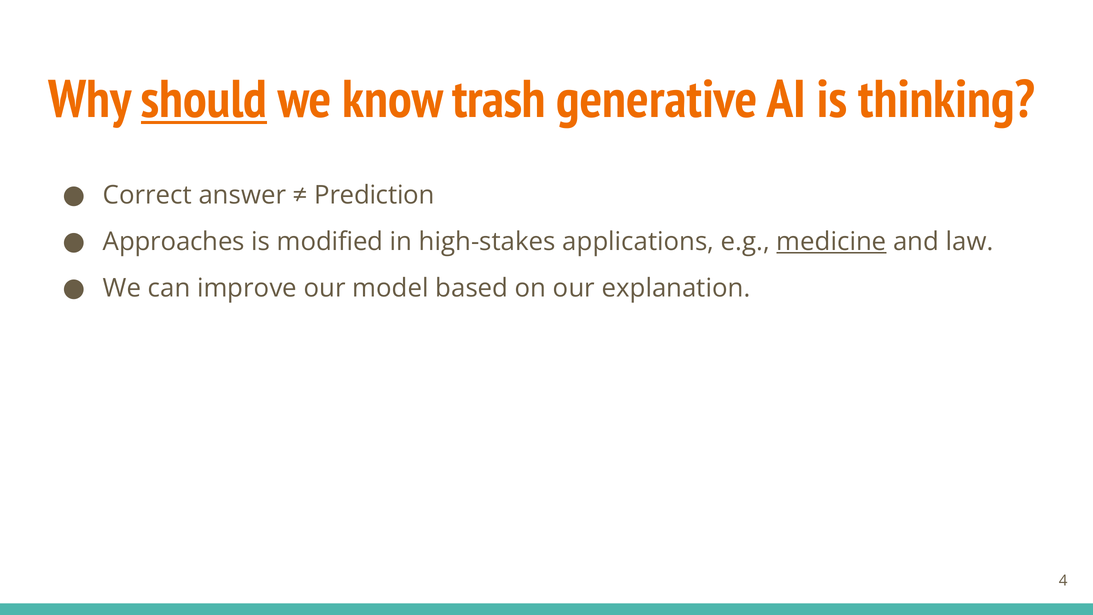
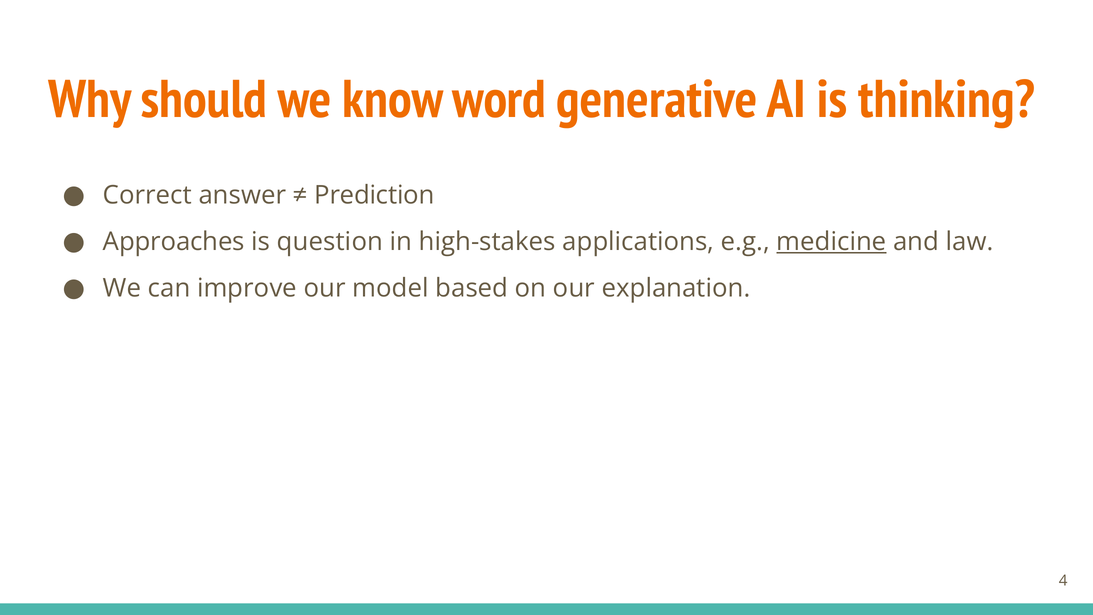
should underline: present -> none (204, 100)
trash: trash -> word (499, 100)
modified: modified -> question (330, 242)
